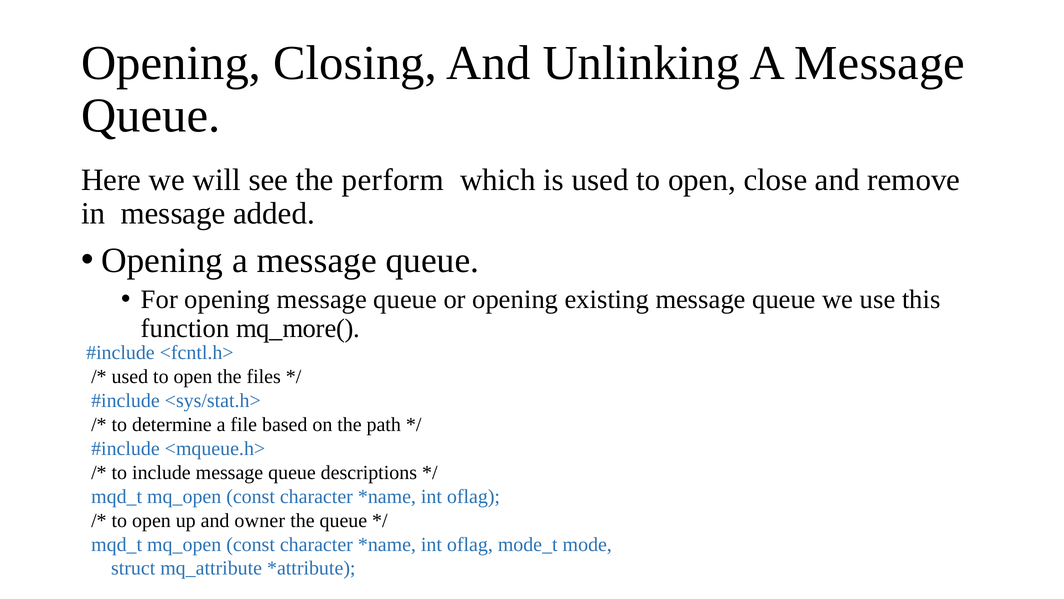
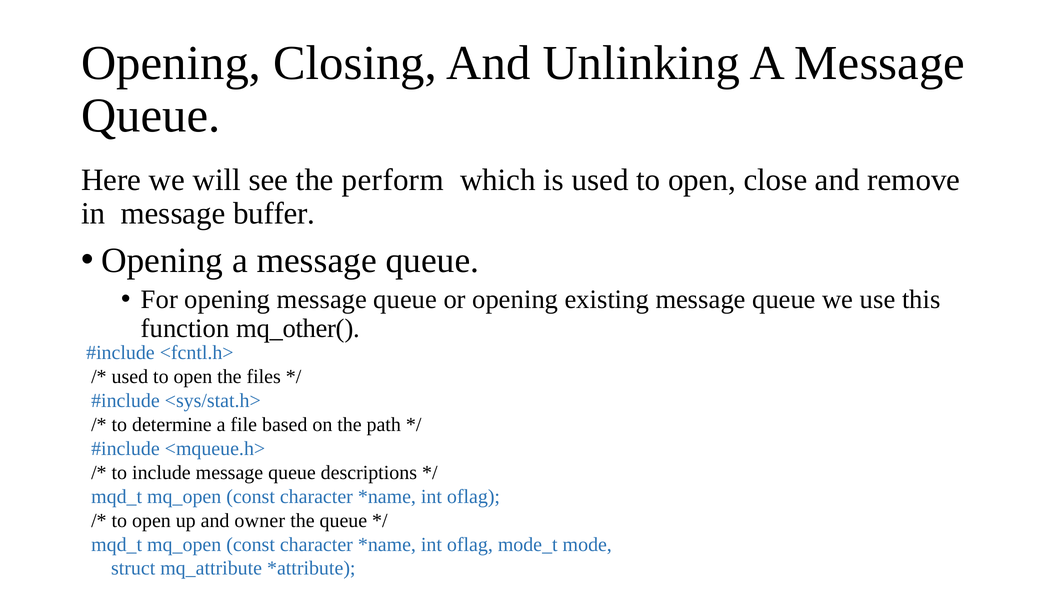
added: added -> buffer (274, 213)
mq_more(: mq_more( -> mq_other( (298, 328)
